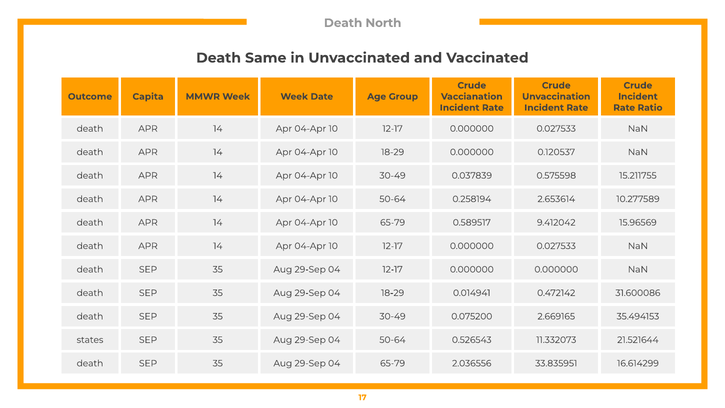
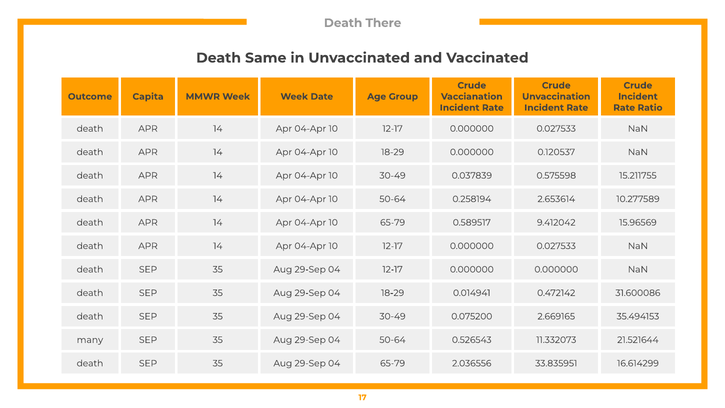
North: North -> There (383, 23)
states: states -> many (90, 340)
